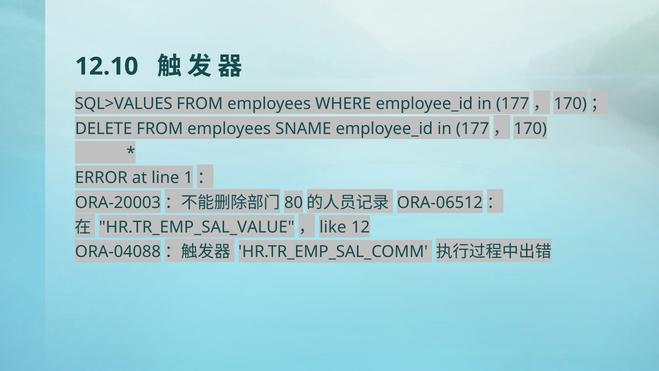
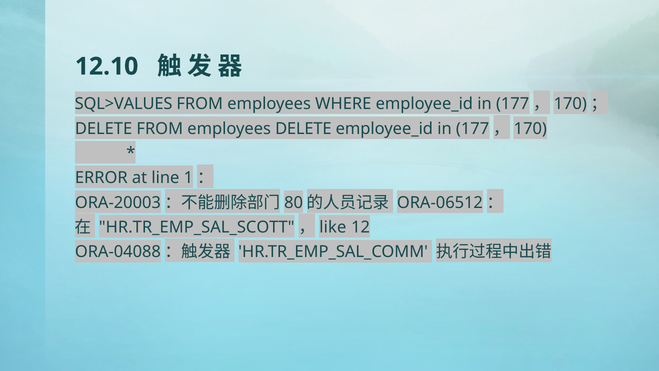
employees SNAME: SNAME -> DELETE (303, 129)
HR.TR_EMP_SAL_VALUE: HR.TR_EMP_SAL_VALUE -> HR.TR_EMP_SAL_SCOTT (197, 227)
